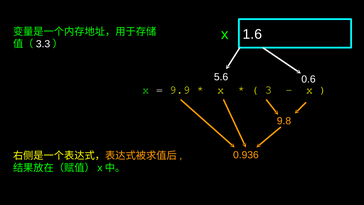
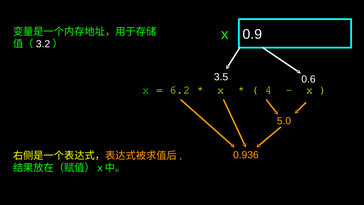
1.6: 1.6 -> 0.9 (252, 34)
3.3: 3.3 -> 3.2 (43, 44)
5.6: 5.6 -> 3.5 (221, 77)
9.9: 9.9 -> 6.2 (180, 90)
3: 3 -> 4 (269, 90)
9.8: 9.8 -> 5.0 (284, 121)
